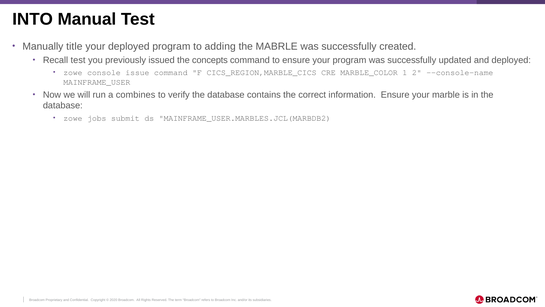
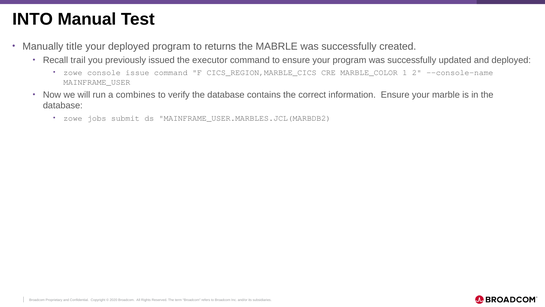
adding: adding -> returns (220, 46)
Recall test: test -> trail (78, 60)
concepts: concepts -> executor (210, 60)
